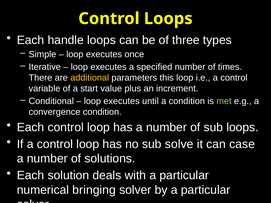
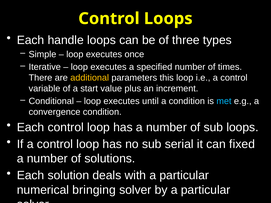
met colour: light green -> light blue (224, 101)
solve: solve -> serial (179, 144)
case: case -> fixed (242, 144)
